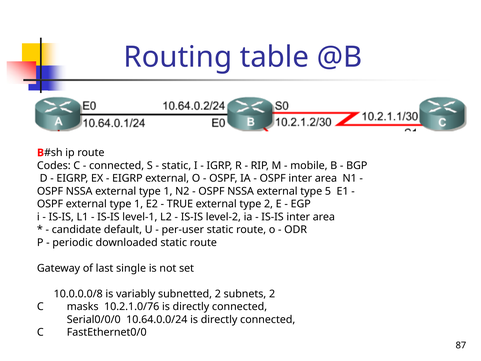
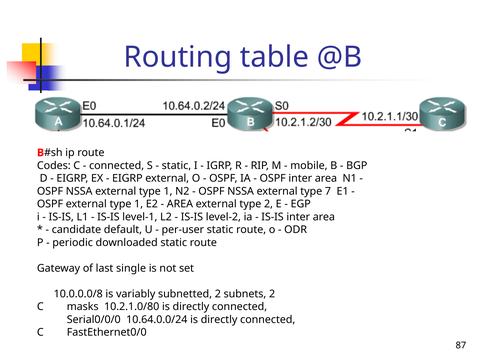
5: 5 -> 7 (328, 191)
TRUE: TRUE -> AREA (180, 204)
10.2.1.0/76: 10.2.1.0/76 -> 10.2.1.0/80 (132, 306)
